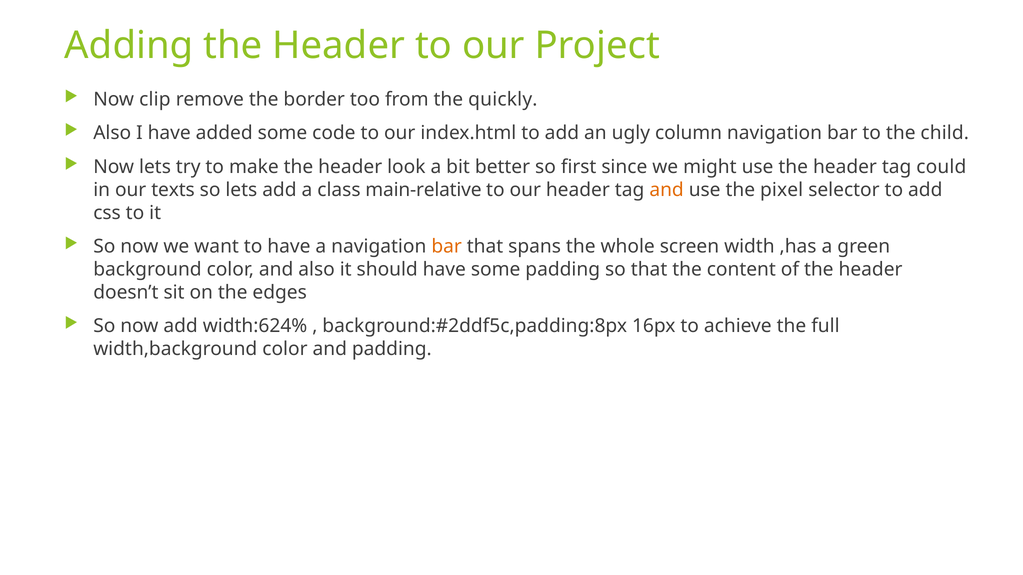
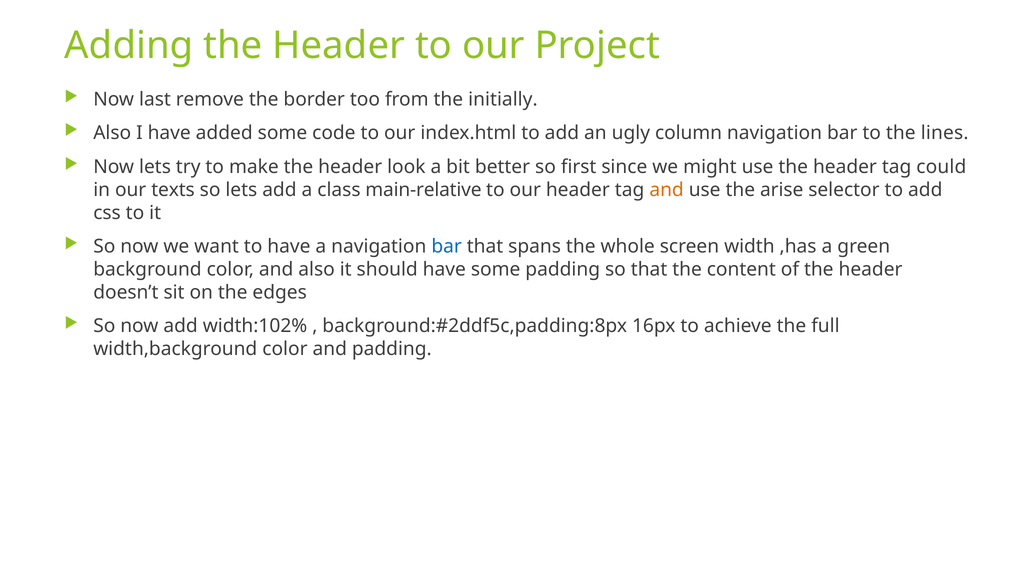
clip: clip -> last (155, 100)
quickly: quickly -> initially (503, 100)
child: child -> lines (945, 133)
pixel: pixel -> arise (782, 190)
bar colour: orange -> blue (447, 247)
width:624%: width:624% -> width:102% (255, 326)
